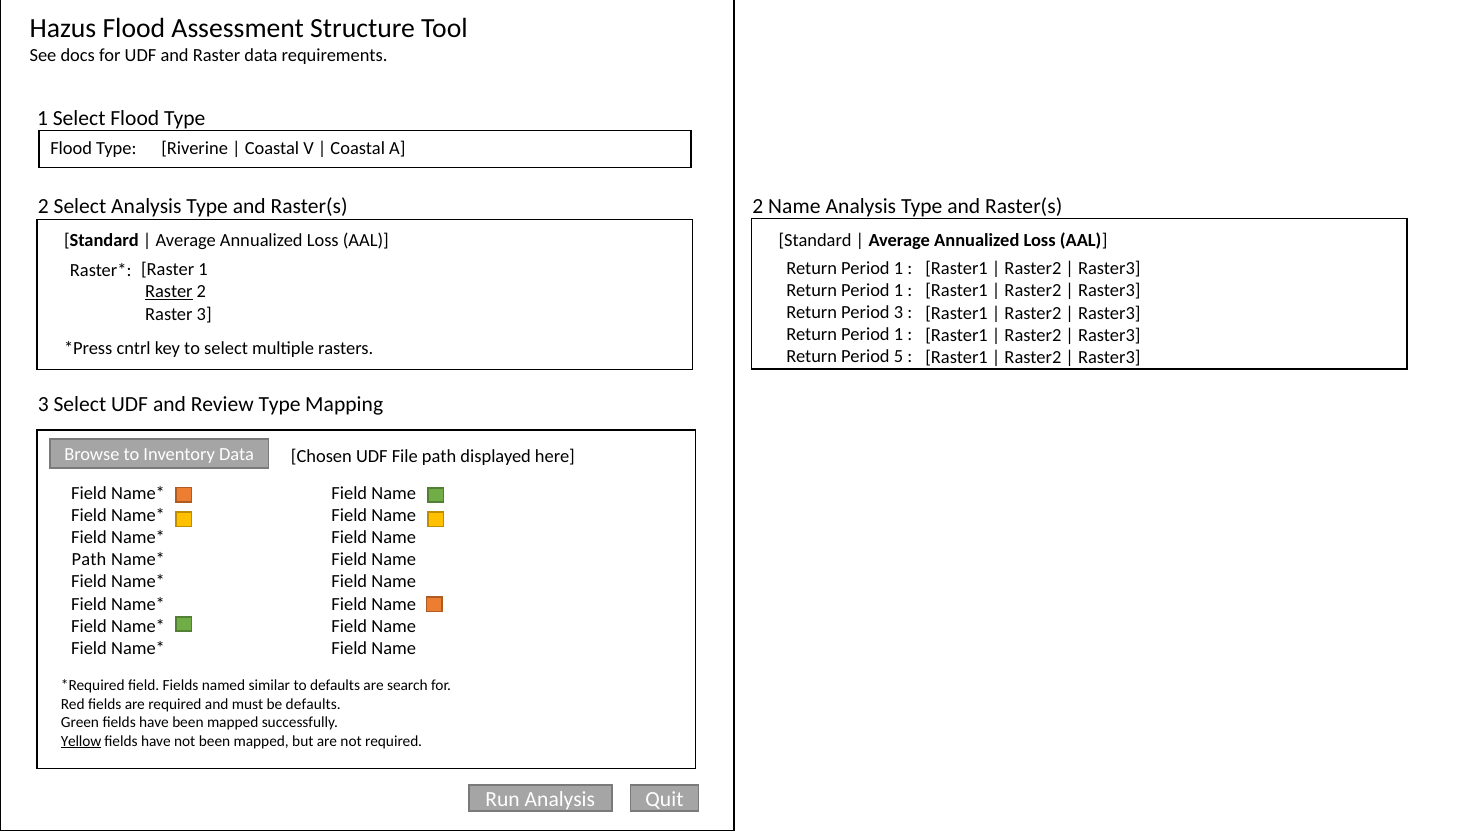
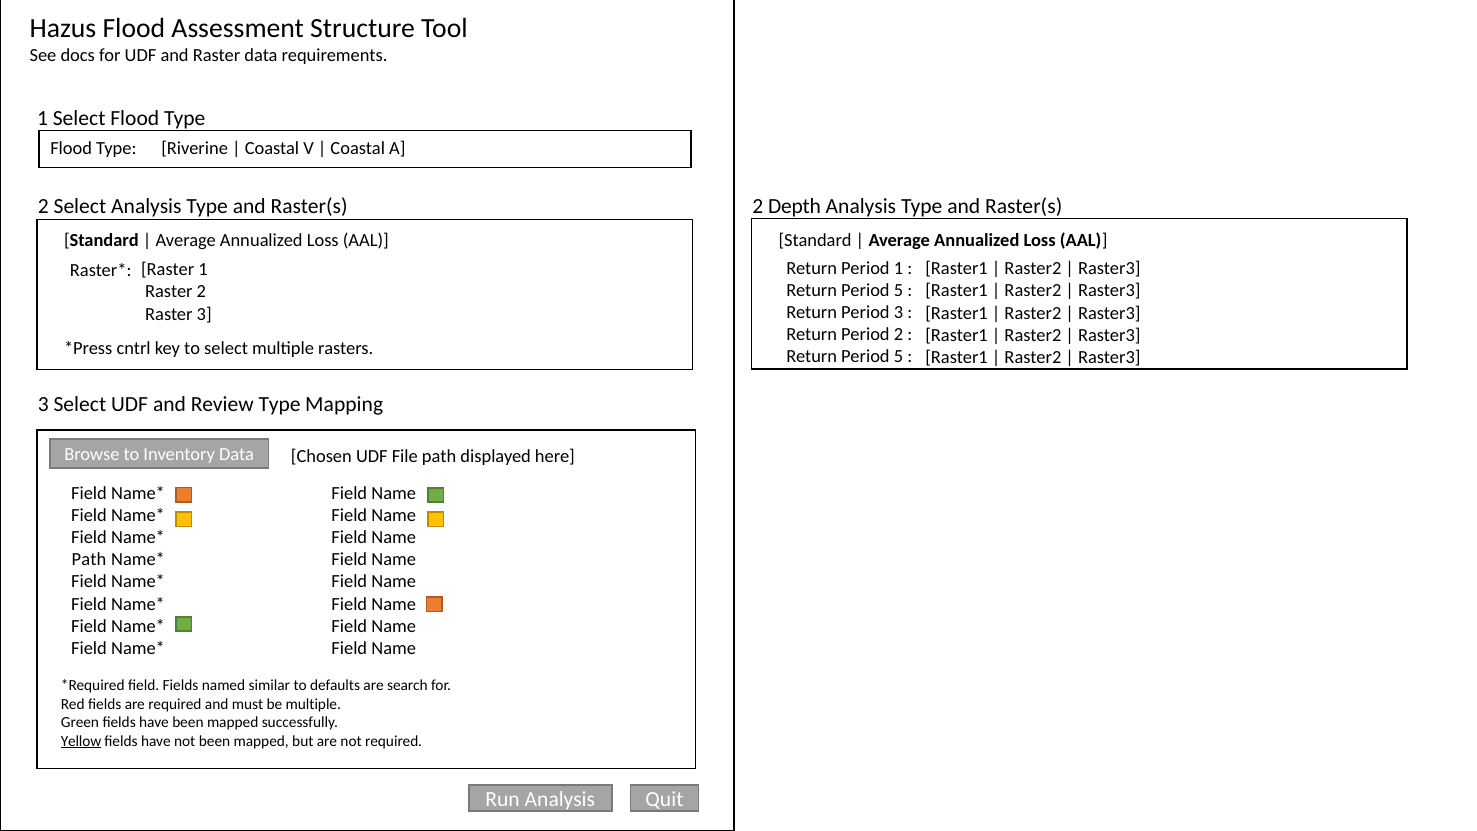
2 Name: Name -> Depth (795, 206)
1: 1 -> 5 (898, 290)
Raster underline: present -> none (169, 292)
1: 1 -> 2 (898, 335)
be defaults: defaults -> multiple (313, 704)
